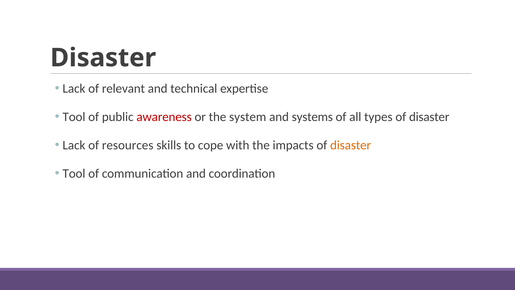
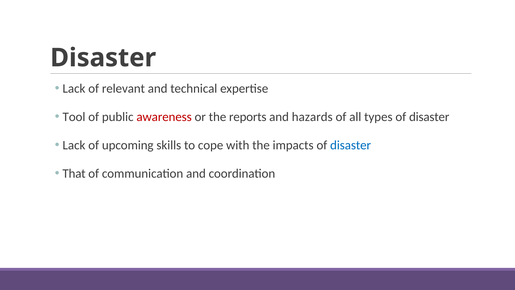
system: system -> reports (248, 117)
systems: systems -> hazards (312, 117)
resources: resources -> upcoming (128, 145)
disaster colour: orange -> blue (351, 145)
Tool: Tool -> That (74, 173)
